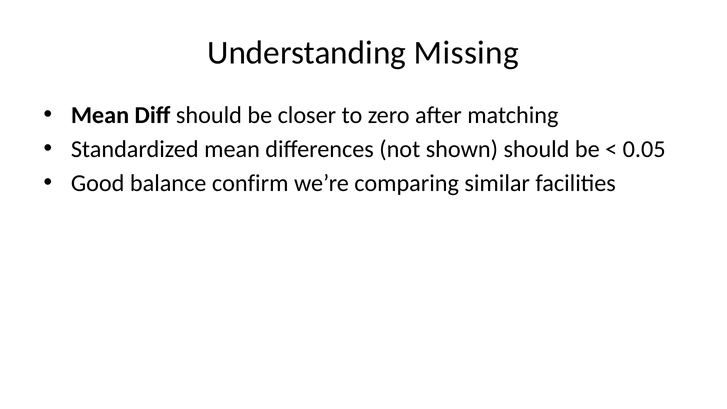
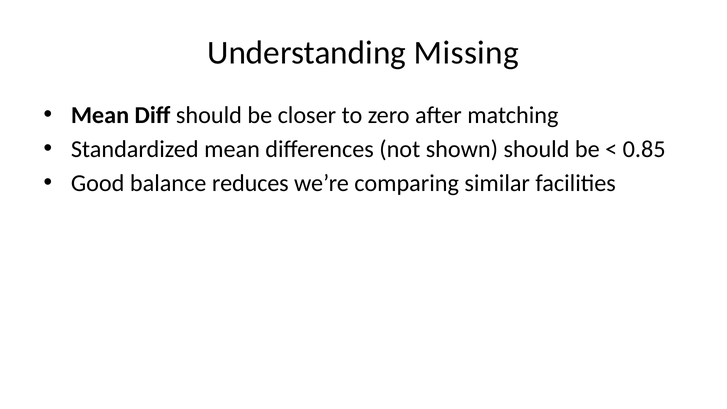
0.05: 0.05 -> 0.85 (644, 149)
confirm: confirm -> reduces (250, 183)
